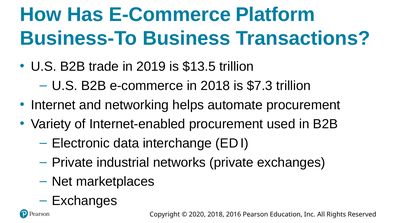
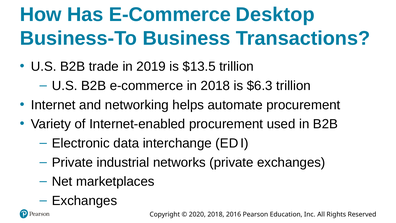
Platform: Platform -> Desktop (275, 15)
$7.3: $7.3 -> $6.3 (260, 86)
